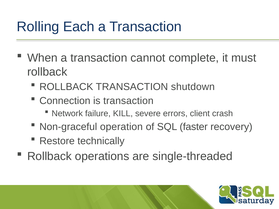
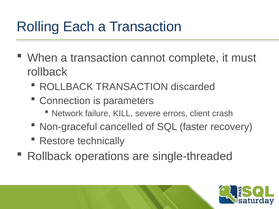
shutdown: shutdown -> discarded (193, 87)
is transaction: transaction -> parameters (128, 101)
operation: operation -> cancelled (121, 127)
